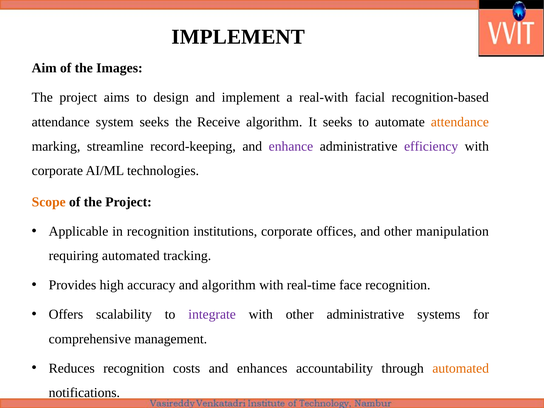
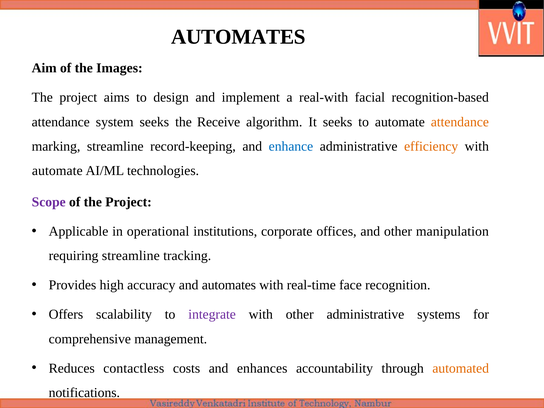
IMPLEMENT: IMPLEMENT -> AUTOMATES (238, 37)
enhance colour: purple -> blue (291, 146)
efficiency colour: purple -> orange (431, 146)
corporate: corporate -> automate (57, 171)
Scope colour: orange -> purple (49, 202)
in recognition: recognition -> operational (158, 231)
requiring automated: automated -> streamline (131, 256)
and algorithm: algorithm -> automates (229, 285)
Reduces recognition: recognition -> contactless (134, 368)
